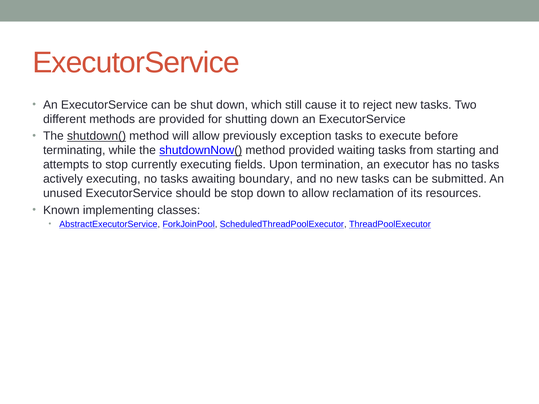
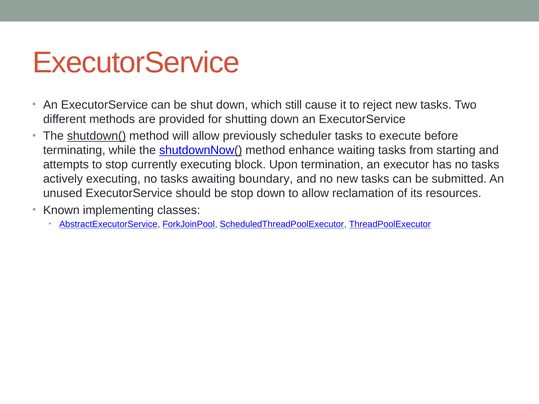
exception: exception -> scheduler (306, 136)
method provided: provided -> enhance (312, 150)
fields: fields -> block (250, 165)
